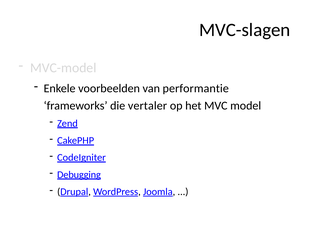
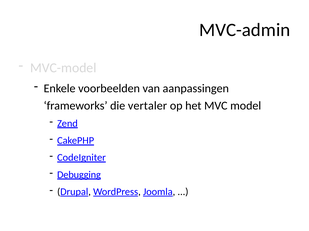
MVC-slagen: MVC-slagen -> MVC-admin (245, 30)
performantie: performantie -> aanpassingen (196, 89)
